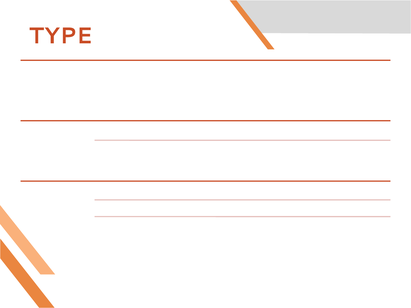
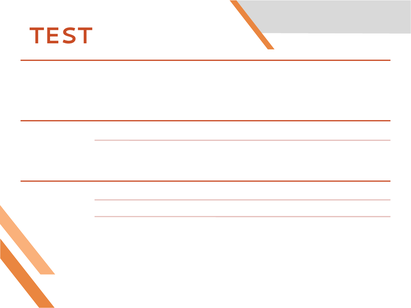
TYPE: TYPE -> TEST (61, 36)
